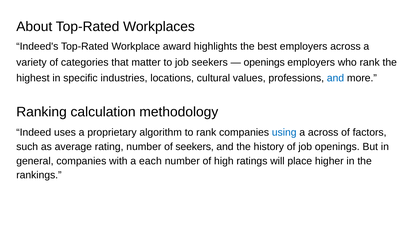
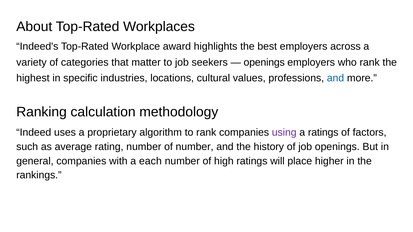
using colour: blue -> purple (284, 133)
a across: across -> ratings (323, 133)
of seekers: seekers -> number (195, 147)
